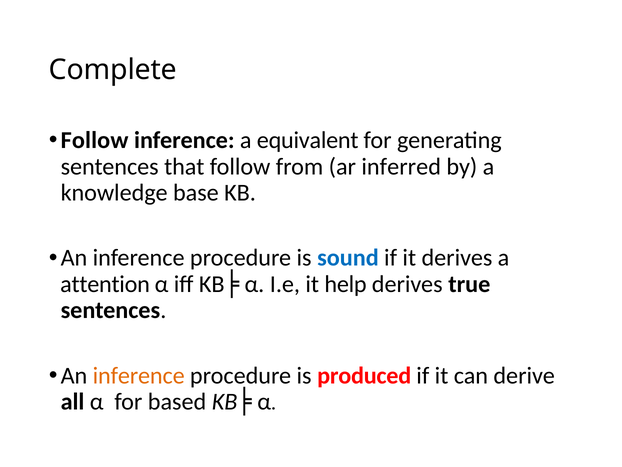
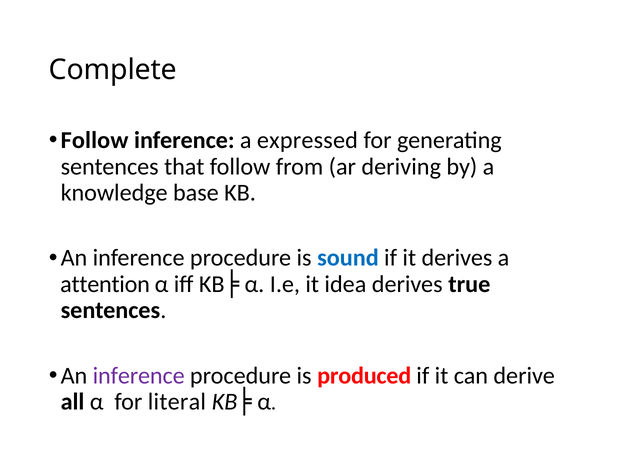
equivalent: equivalent -> expressed (307, 140)
inferred: inferred -> deriving (401, 166)
help: help -> idea (345, 284)
inference colour: orange -> purple (139, 375)
based: based -> literal (177, 401)
